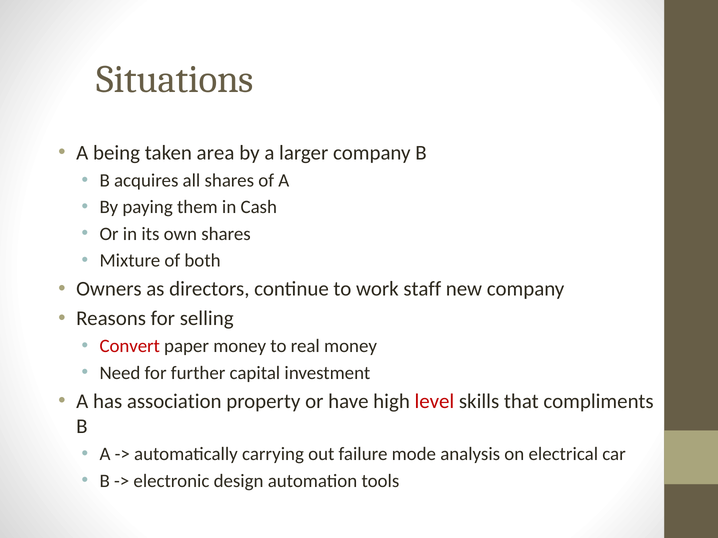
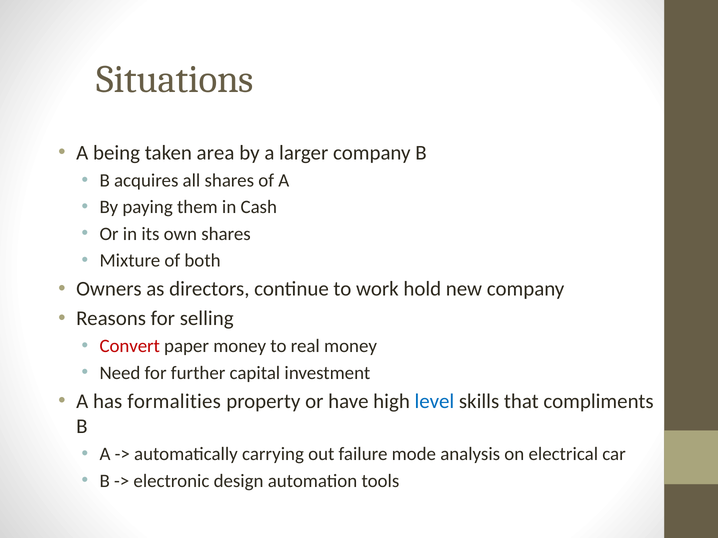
staff: staff -> hold (422, 289)
association: association -> formalities (174, 402)
level colour: red -> blue (434, 402)
